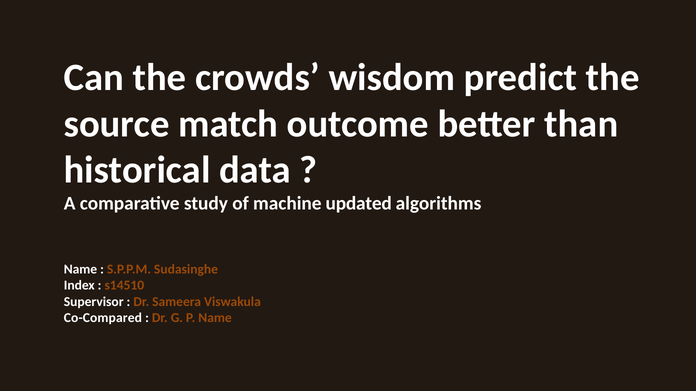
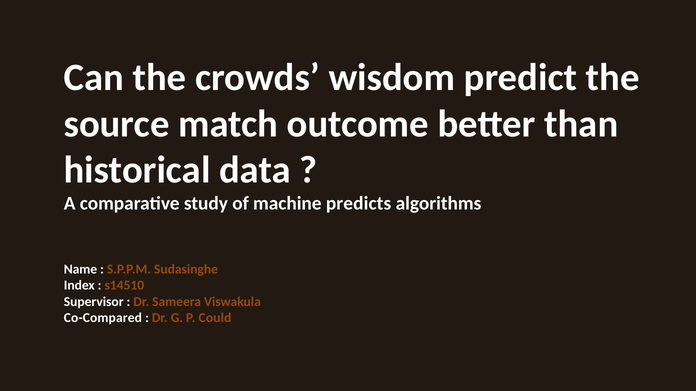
updated: updated -> predicts (359, 204)
P Name: Name -> Could (215, 318)
